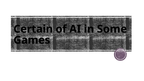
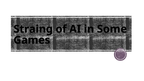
Certain: Certain -> Straing (33, 29)
